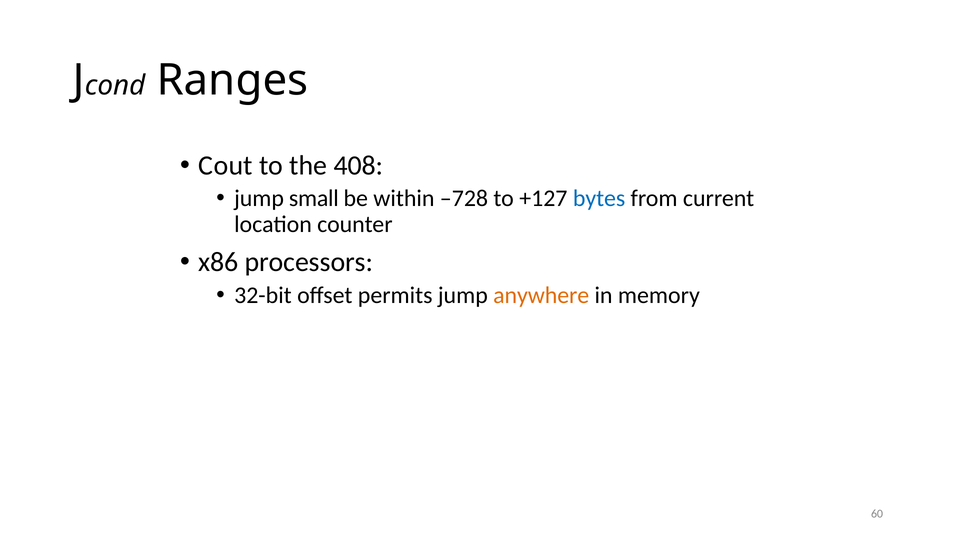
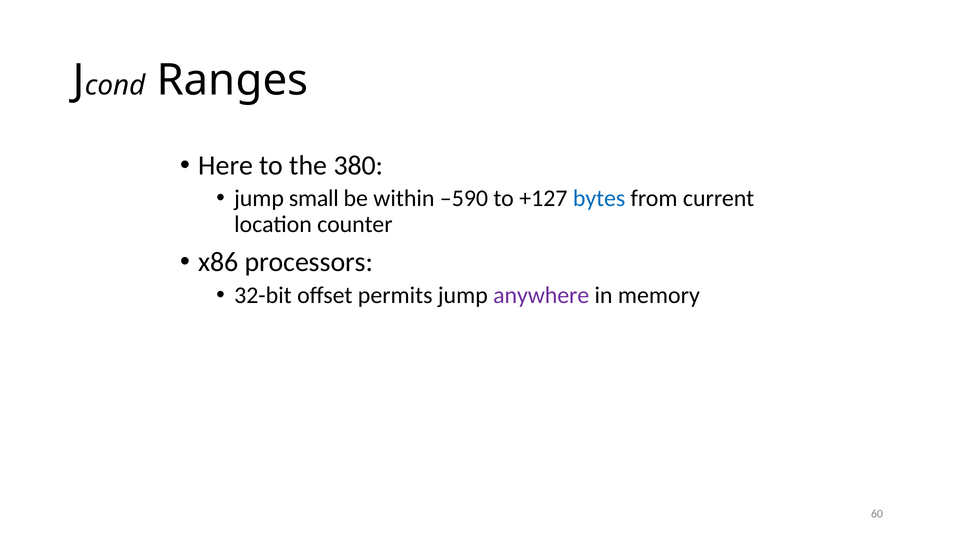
Cout: Cout -> Here (226, 165)
408: 408 -> 380 (358, 165)
–728: –728 -> –590 (464, 198)
anywhere colour: orange -> purple (541, 295)
